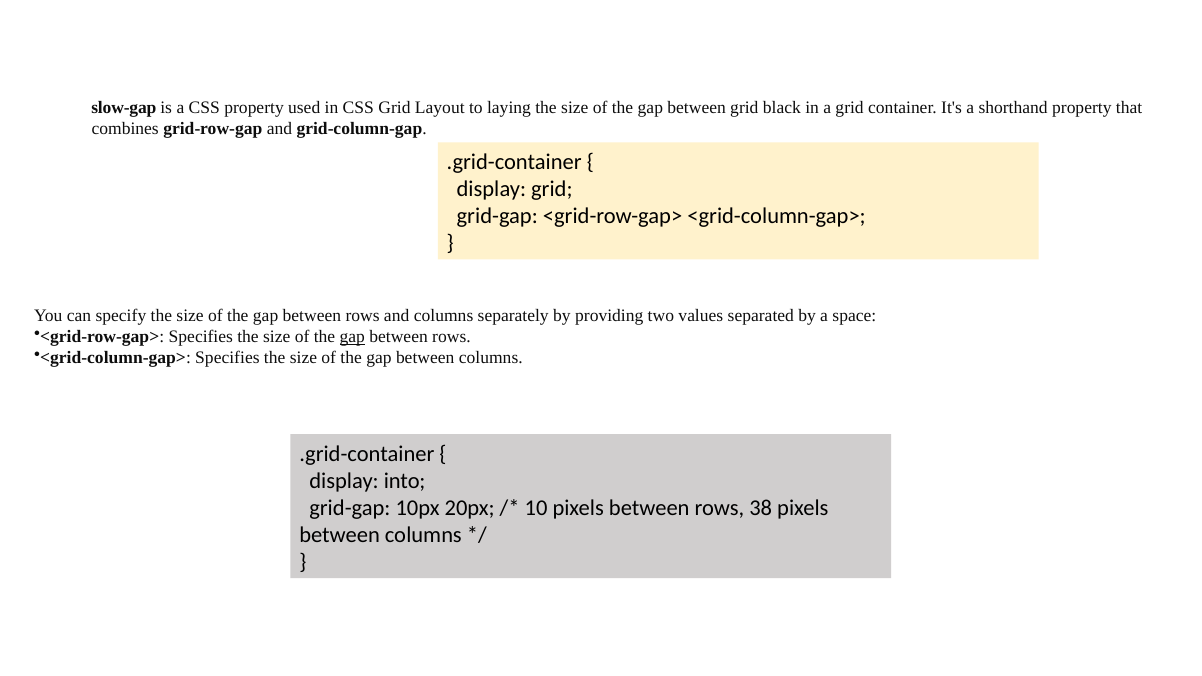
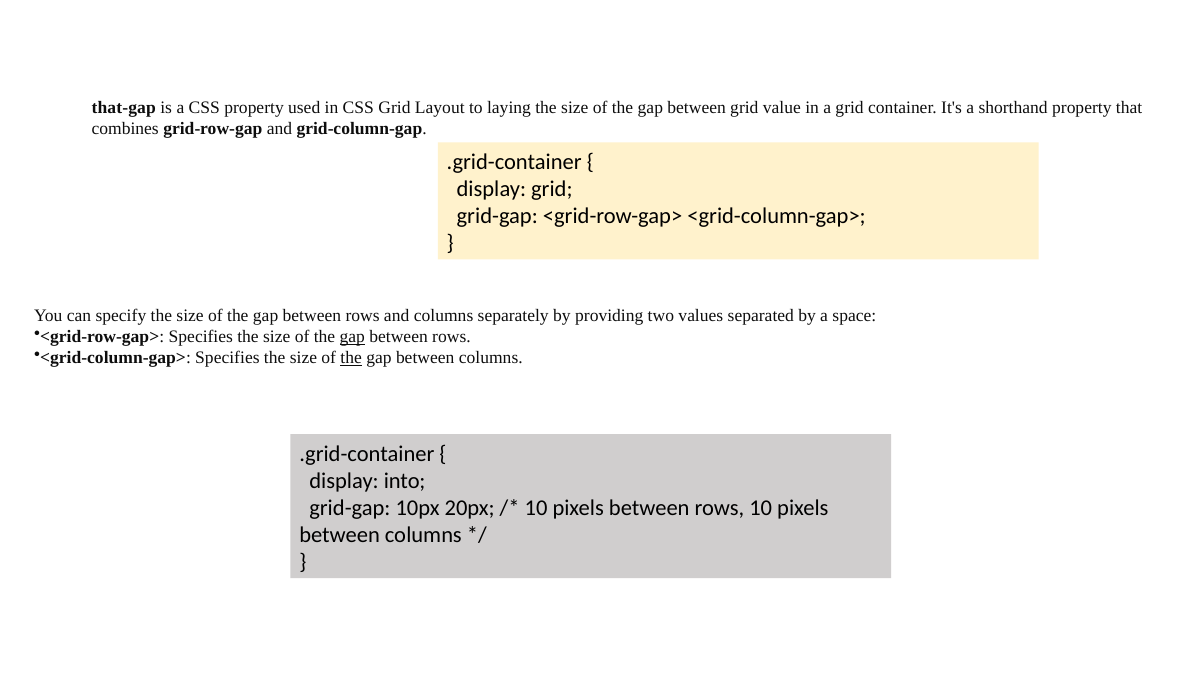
slow-gap: slow-gap -> that-gap (124, 107)
black: black -> value (782, 107)
the underline: none -> present (351, 358)
rows 38: 38 -> 10 (761, 508)
